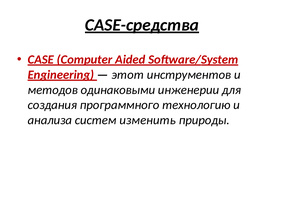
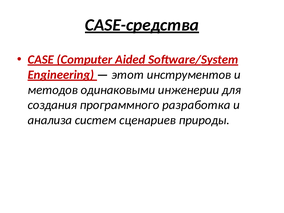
технологию: технологию -> разработка (196, 105)
изменить: изменить -> сценариев (148, 120)
